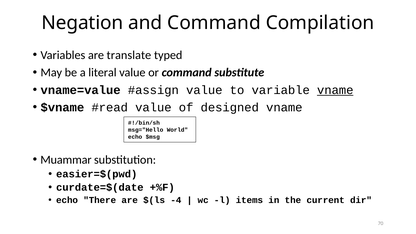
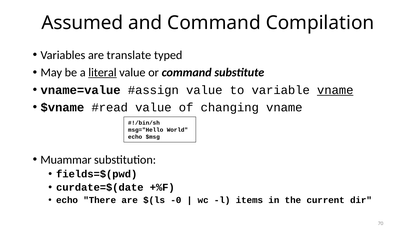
Negation: Negation -> Assumed (82, 23)
literal underline: none -> present (102, 73)
designed: designed -> changing (230, 107)
easier=$(pwd: easier=$(pwd -> fields=$(pwd (97, 174)
-4: -4 -> -0 (176, 200)
